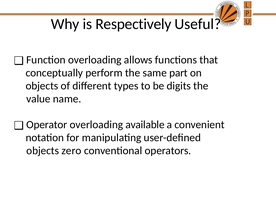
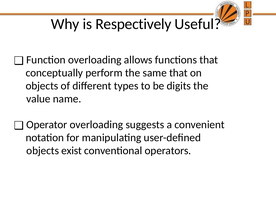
same part: part -> that (178, 73)
available: available -> suggests (145, 125)
zero: zero -> exist (72, 151)
